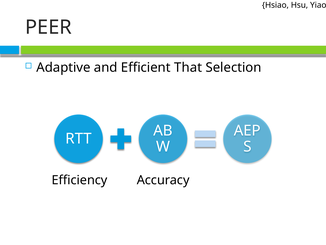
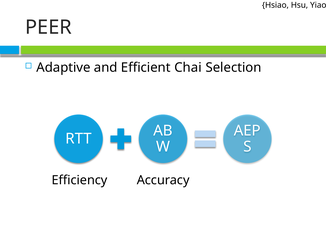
That: That -> Chai (188, 67)
